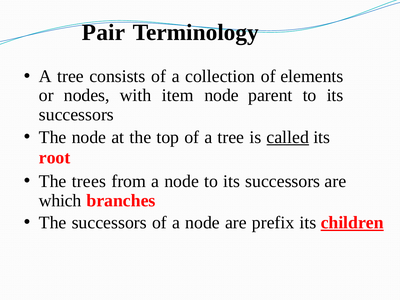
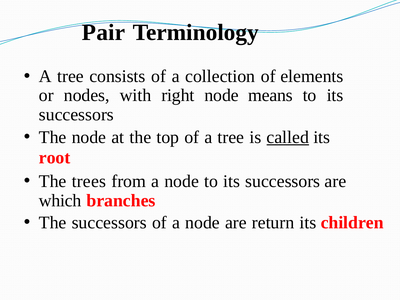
item: item -> right (178, 95)
parent: parent -> means (270, 95)
prefix: prefix -> return (273, 223)
children underline: present -> none (352, 223)
